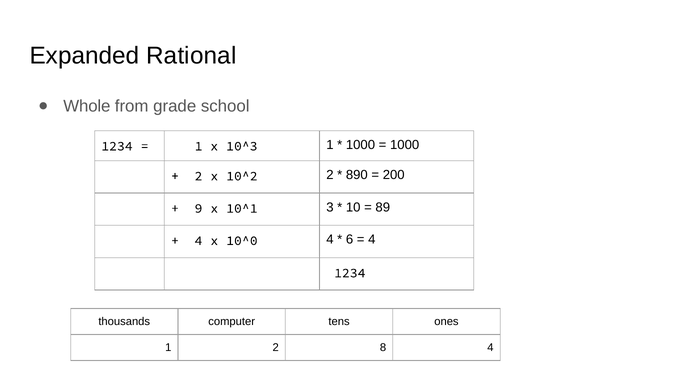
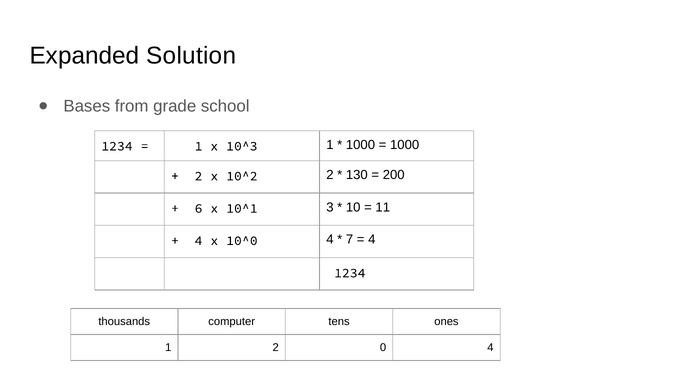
Rational: Rational -> Solution (191, 56)
Whole: Whole -> Bases (87, 106)
890: 890 -> 130 (357, 175)
9: 9 -> 6 (199, 208)
89: 89 -> 11 (383, 207)
6: 6 -> 7 (350, 240)
8: 8 -> 0 (383, 348)
